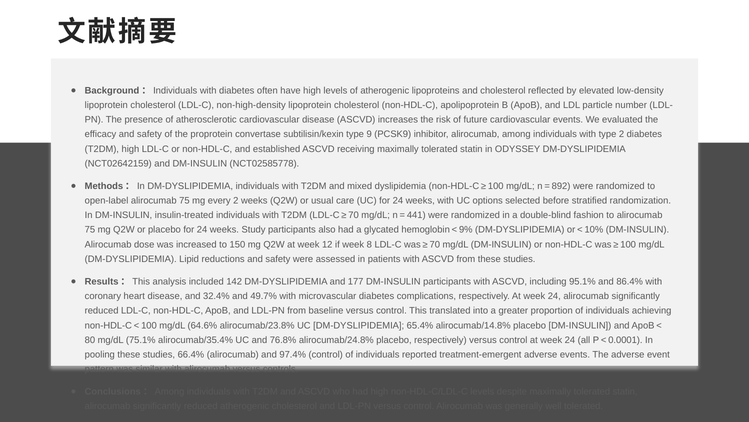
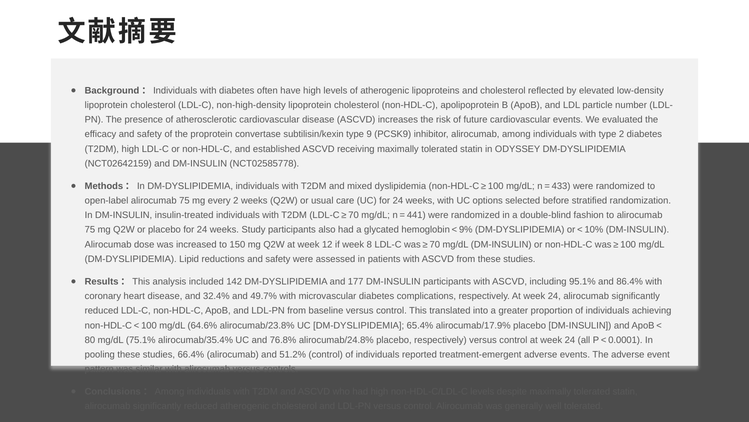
892: 892 -> 433 (561, 186)
alirocumab/14.8%: alirocumab/14.8% -> alirocumab/17.9% (473, 325)
97.4%: 97.4% -> 51.2% (293, 354)
